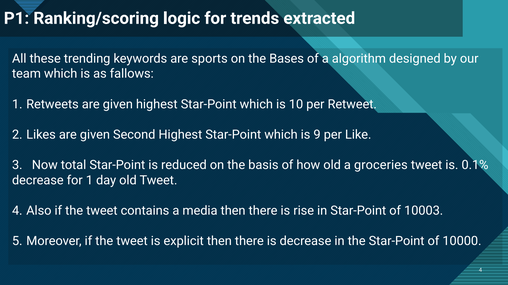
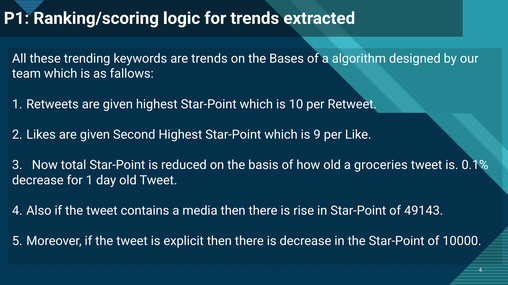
are sports: sports -> trends (209, 59)
10003: 10003 -> 49143 (424, 211)
